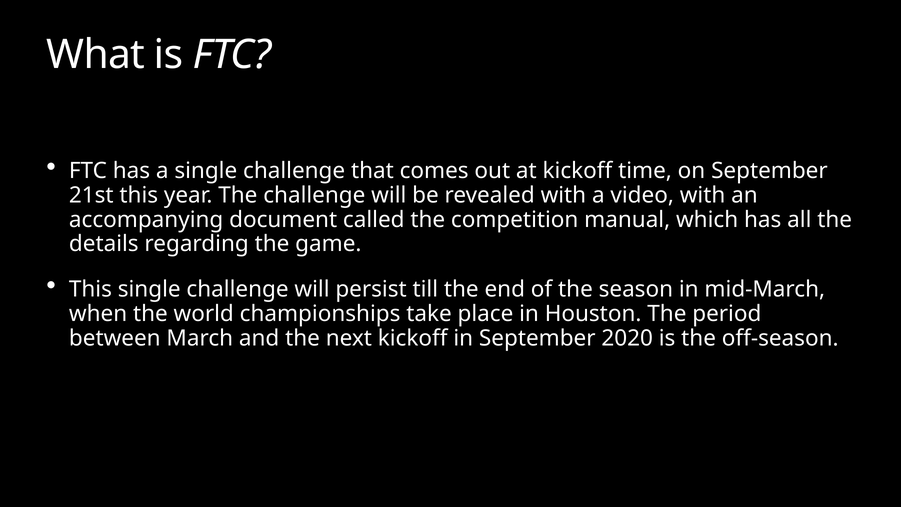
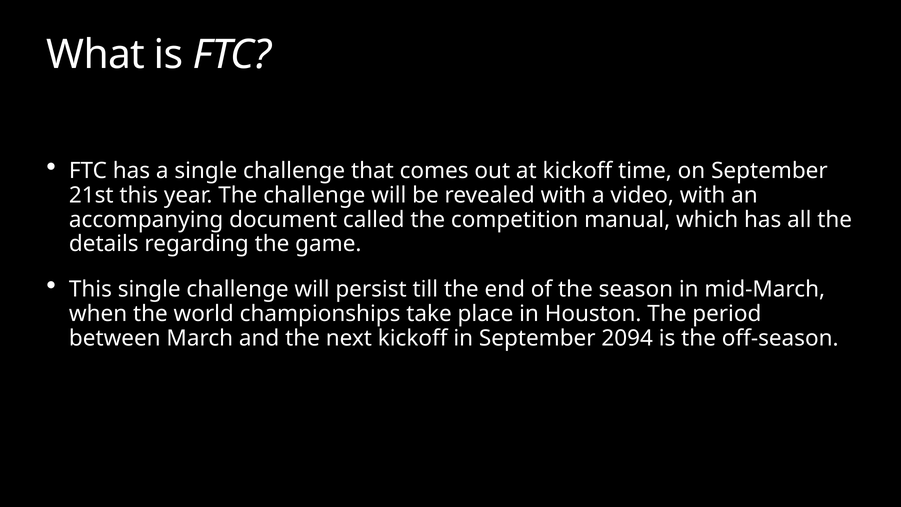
2020: 2020 -> 2094 (627, 338)
